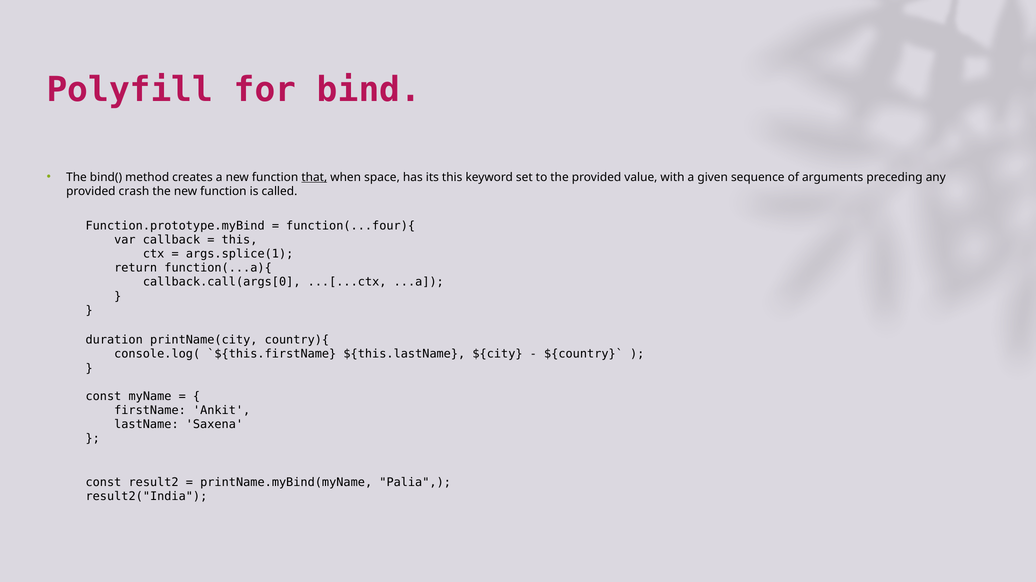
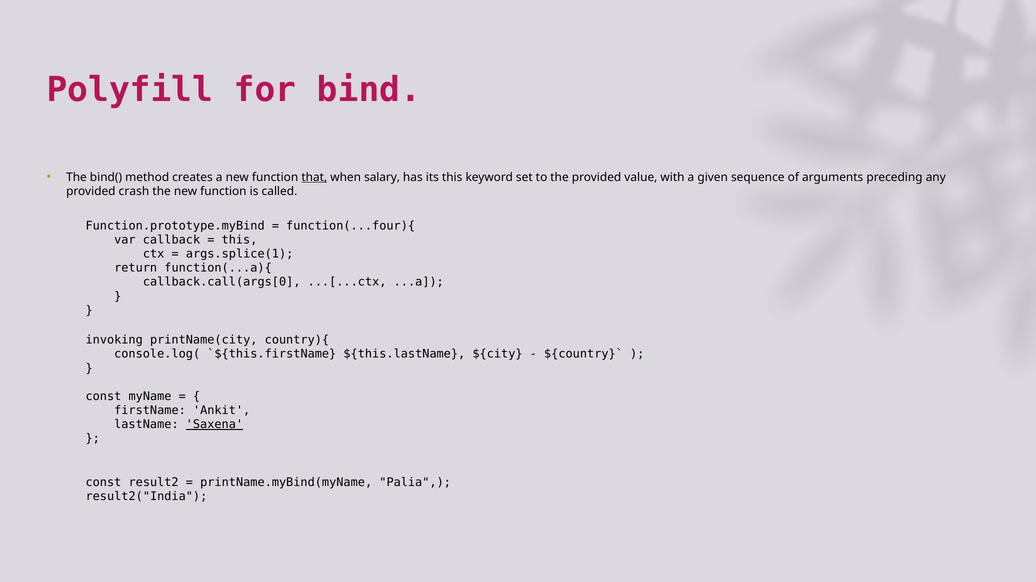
space: space -> salary (382, 177)
duration: duration -> invoking (114, 340)
Saxena underline: none -> present (214, 425)
